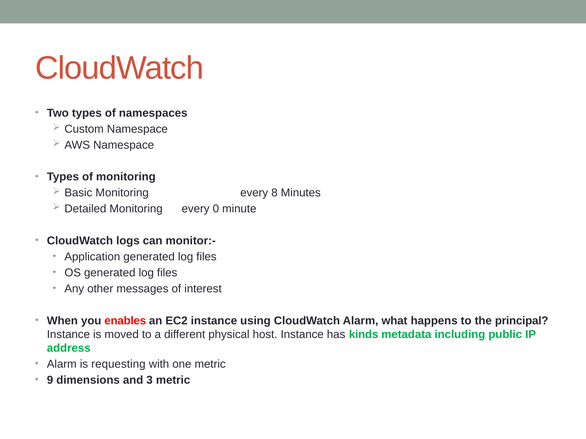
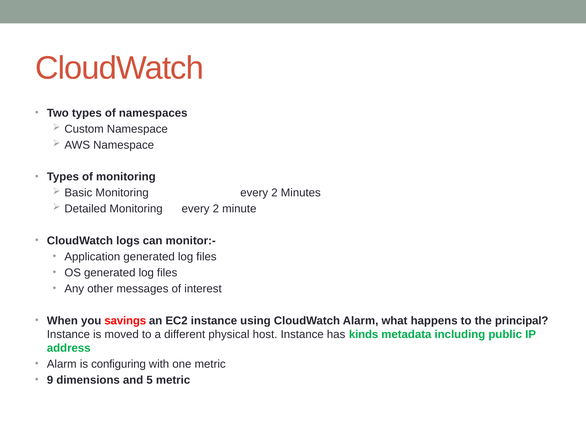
Basic Monitoring every 8: 8 -> 2 (274, 193)
Detailed Monitoring every 0: 0 -> 2 (216, 209)
enables: enables -> savings (125, 321)
requesting: requesting -> configuring (119, 364)
3: 3 -> 5 (150, 380)
